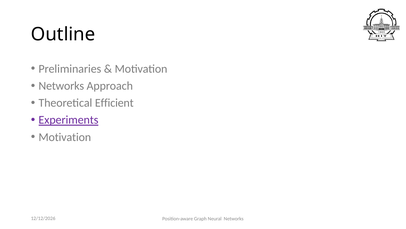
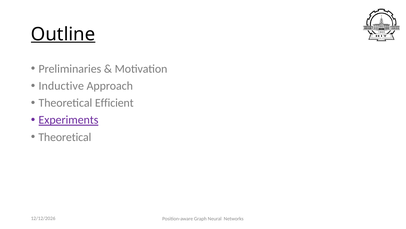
Outline underline: none -> present (63, 34)
Networks: Networks -> Inductive (61, 86)
Motivation: Motivation -> Theoretical (65, 137)
